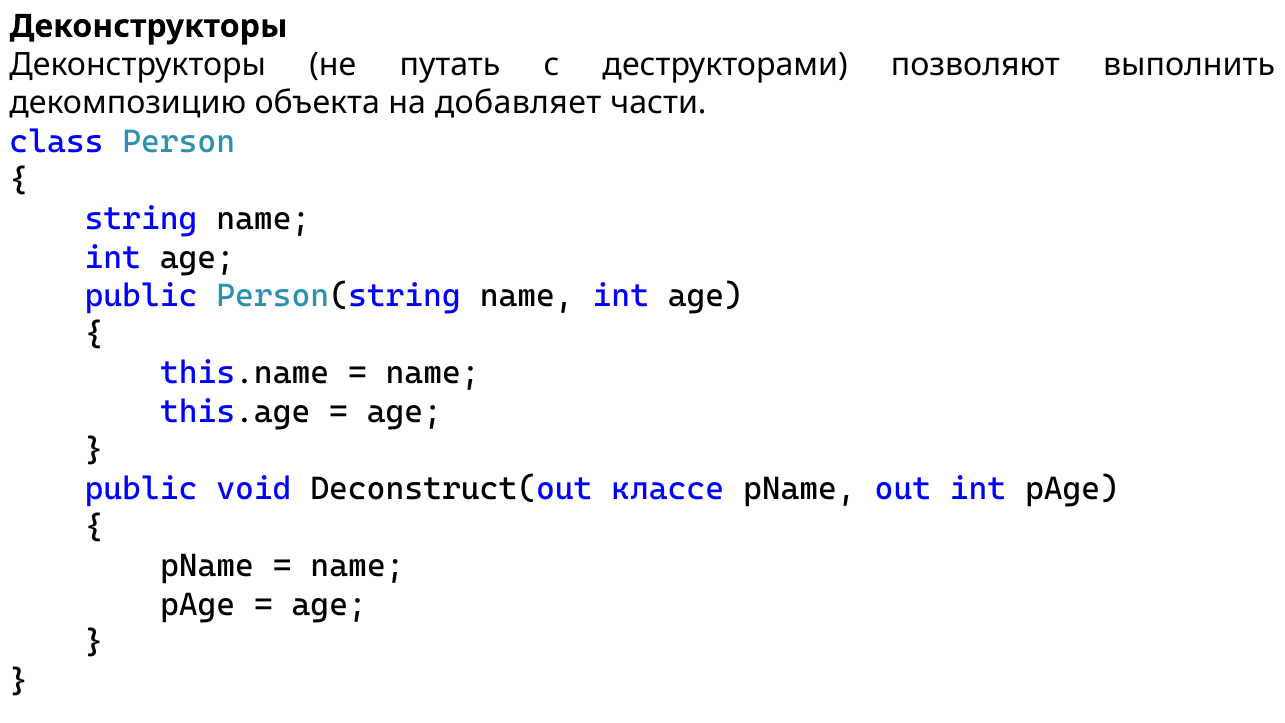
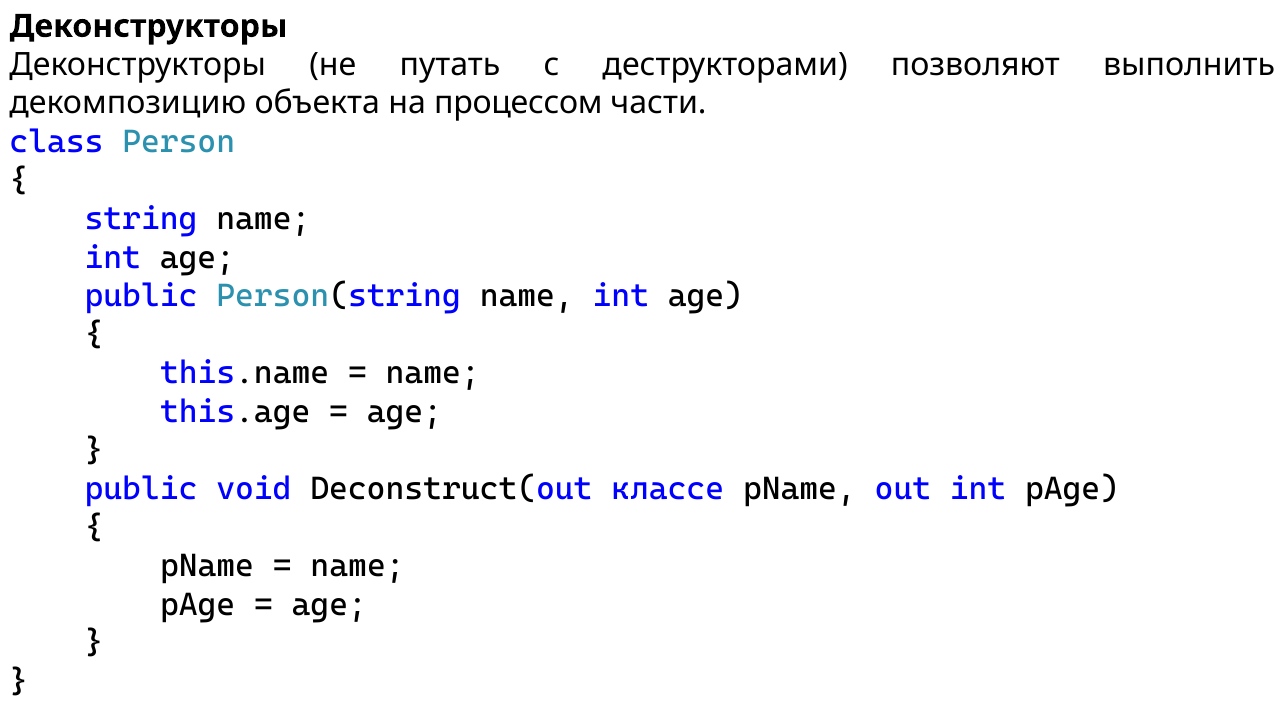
добавляет: добавляет -> процессом (518, 103)
